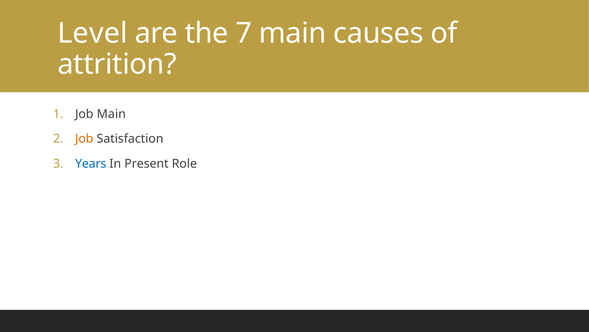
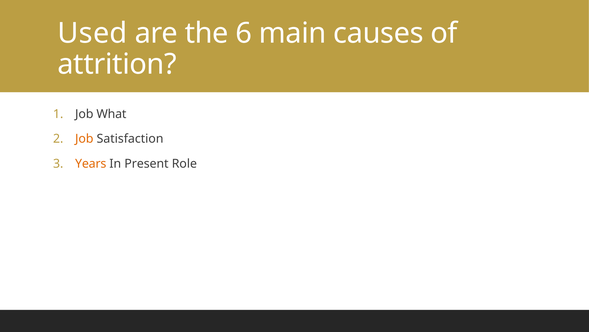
Level: Level -> Used (92, 33)
7: 7 -> 6 (244, 33)
Job Main: Main -> What (111, 114)
Years colour: blue -> orange (91, 163)
